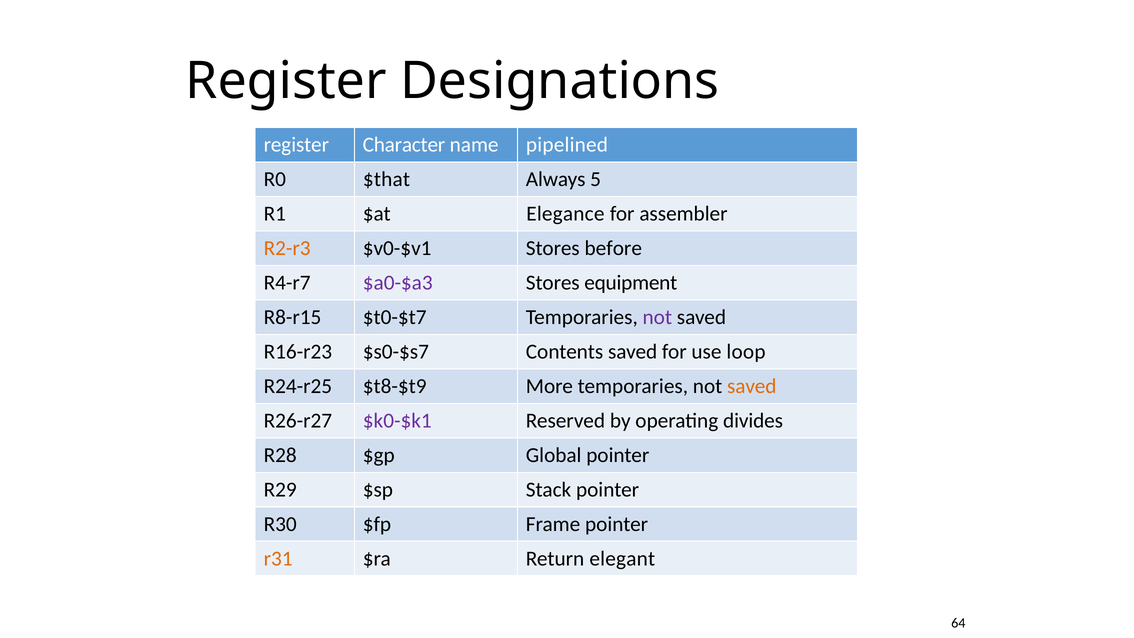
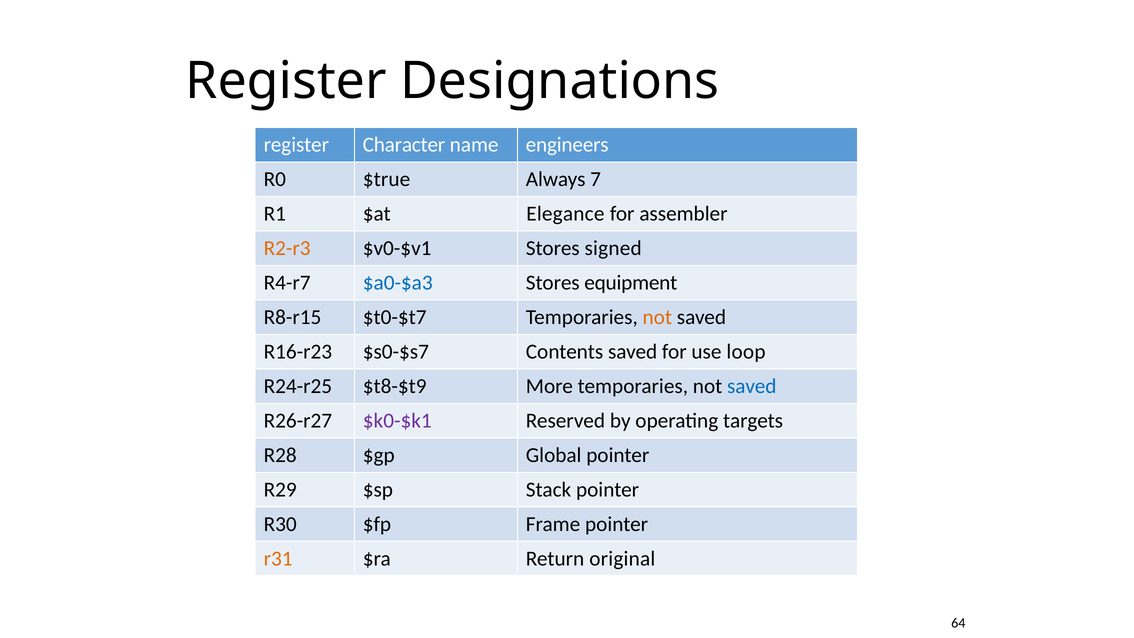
pipelined: pipelined -> engineers (567, 145)
$that: $that -> $true (387, 179)
5: 5 -> 7 (596, 179)
before: before -> signed (613, 248)
$a0-$a3 colour: purple -> blue (398, 283)
not colour: purple -> orange (657, 317)
saved colour: orange -> blue (752, 386)
divides: divides -> targets (753, 421)
elegant: elegant -> original (622, 559)
